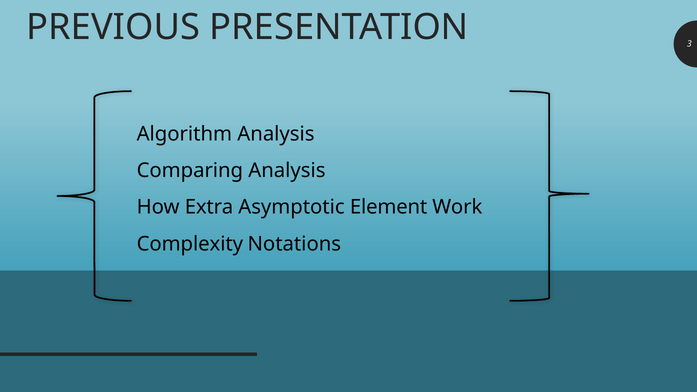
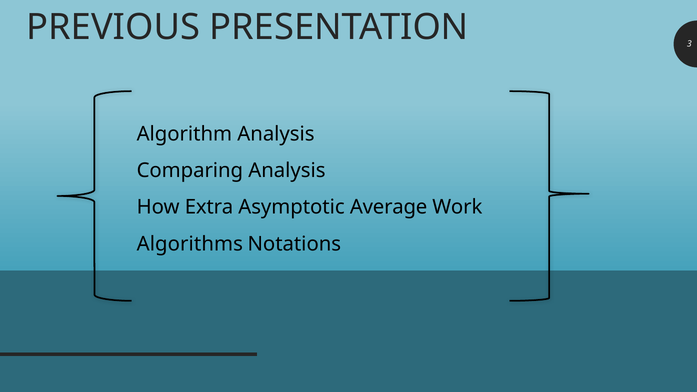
Element: Element -> Average (389, 207)
Complexity: Complexity -> Algorithms (190, 244)
